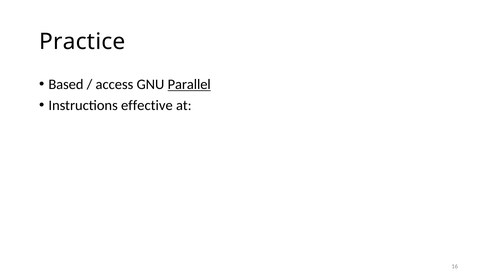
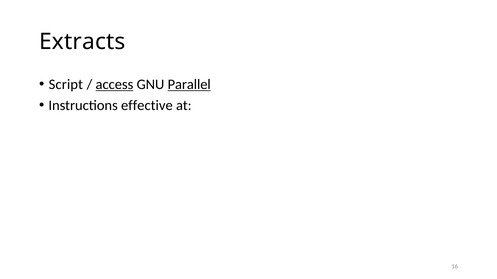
Practice: Practice -> Extracts (82, 42)
Based: Based -> Script (66, 85)
access underline: none -> present (114, 85)
